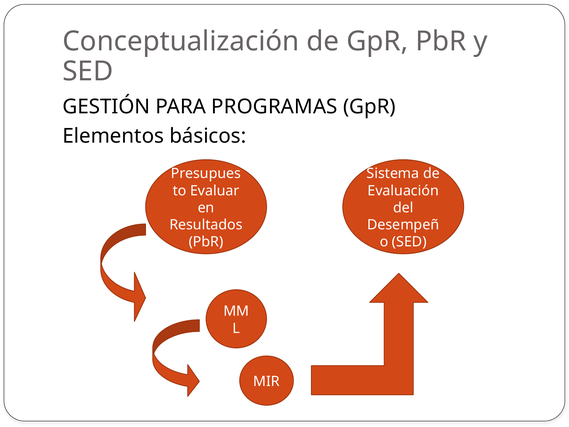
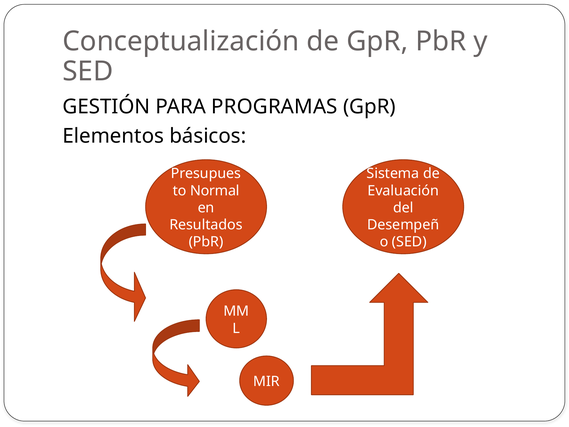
Evaluar: Evaluar -> Normal (215, 191)
